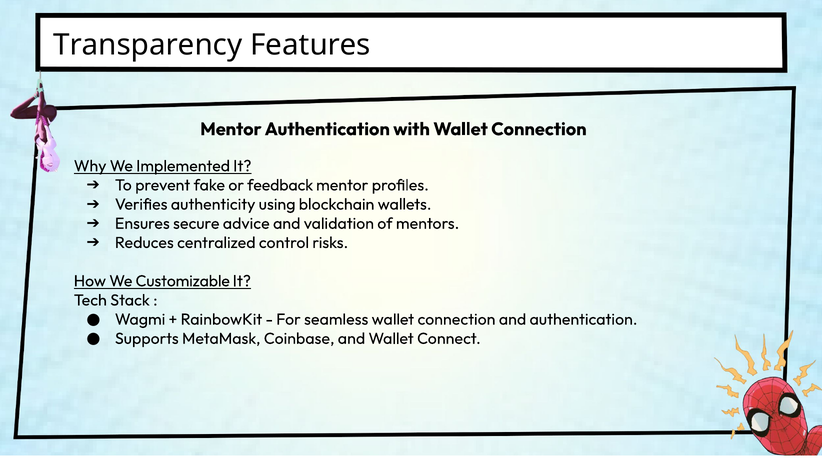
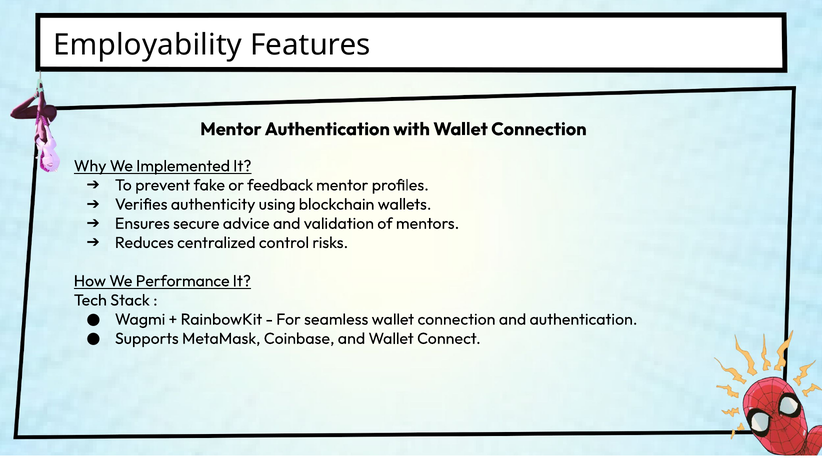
Transparency: Transparency -> Employability (148, 45)
Customizable: Customizable -> Performance (183, 281)
